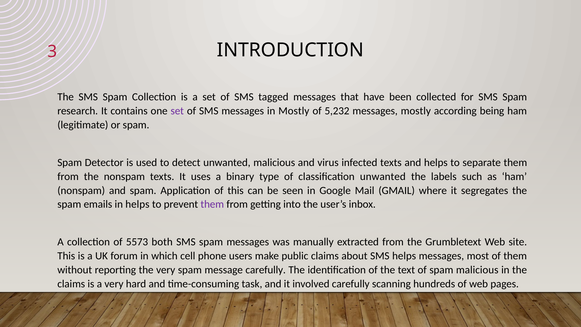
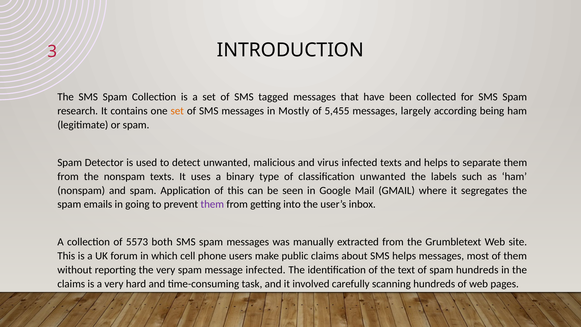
set colour: purple -> orange (177, 111)
5,232: 5,232 -> 5,455 (337, 111)
messages mostly: mostly -> largely (416, 111)
in helps: helps -> going (137, 204)
message carefully: carefully -> infected (266, 270)
spam malicious: malicious -> hundreds (477, 270)
